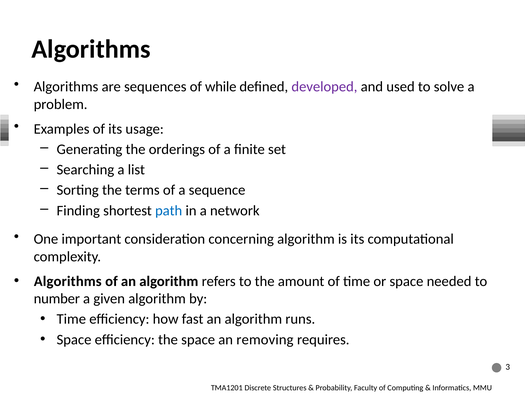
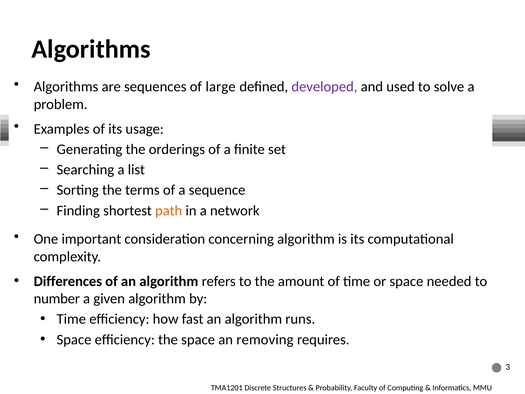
while: while -> large (221, 87)
path colour: blue -> orange (169, 210)
Algorithms: Algorithms -> Differences (68, 281)
